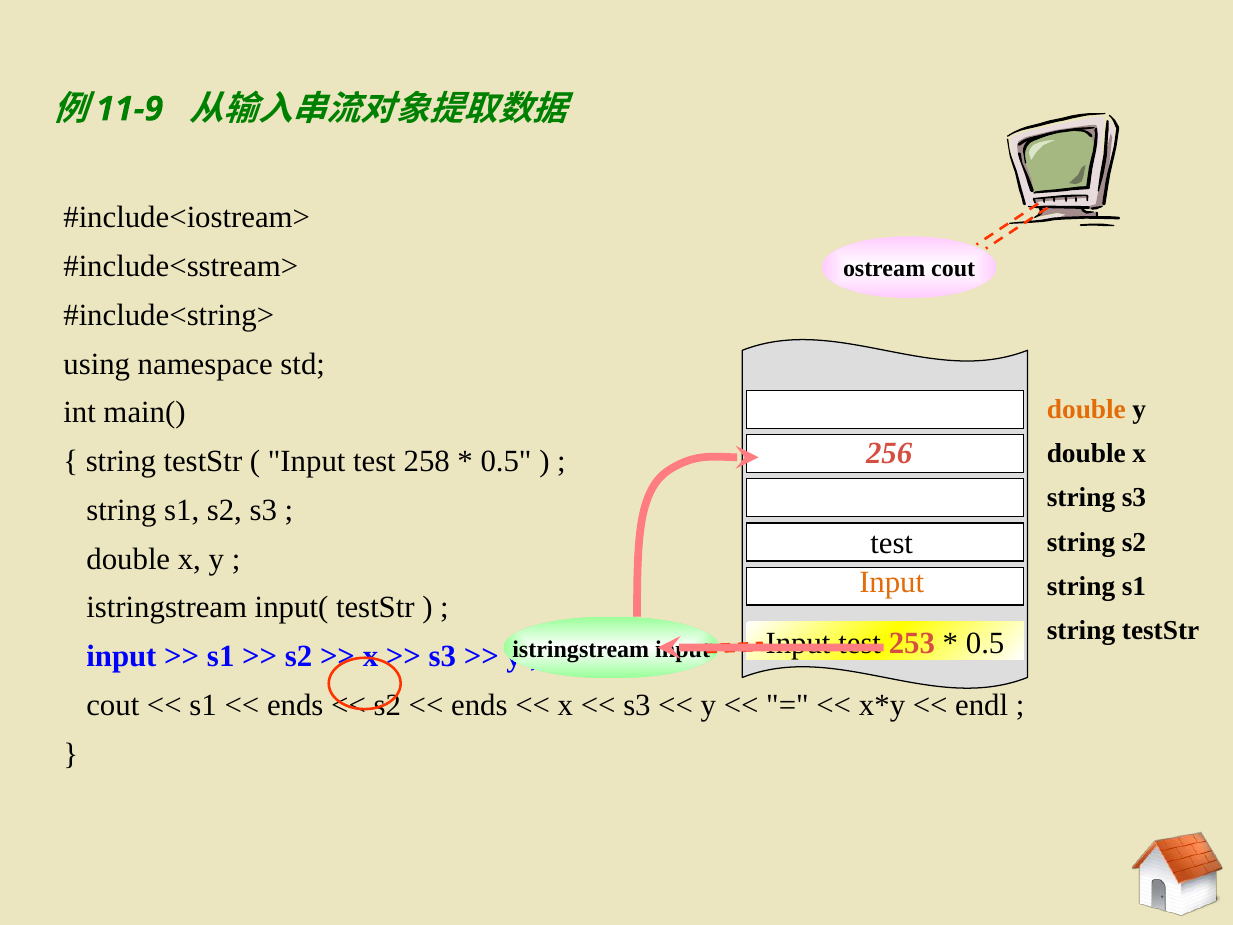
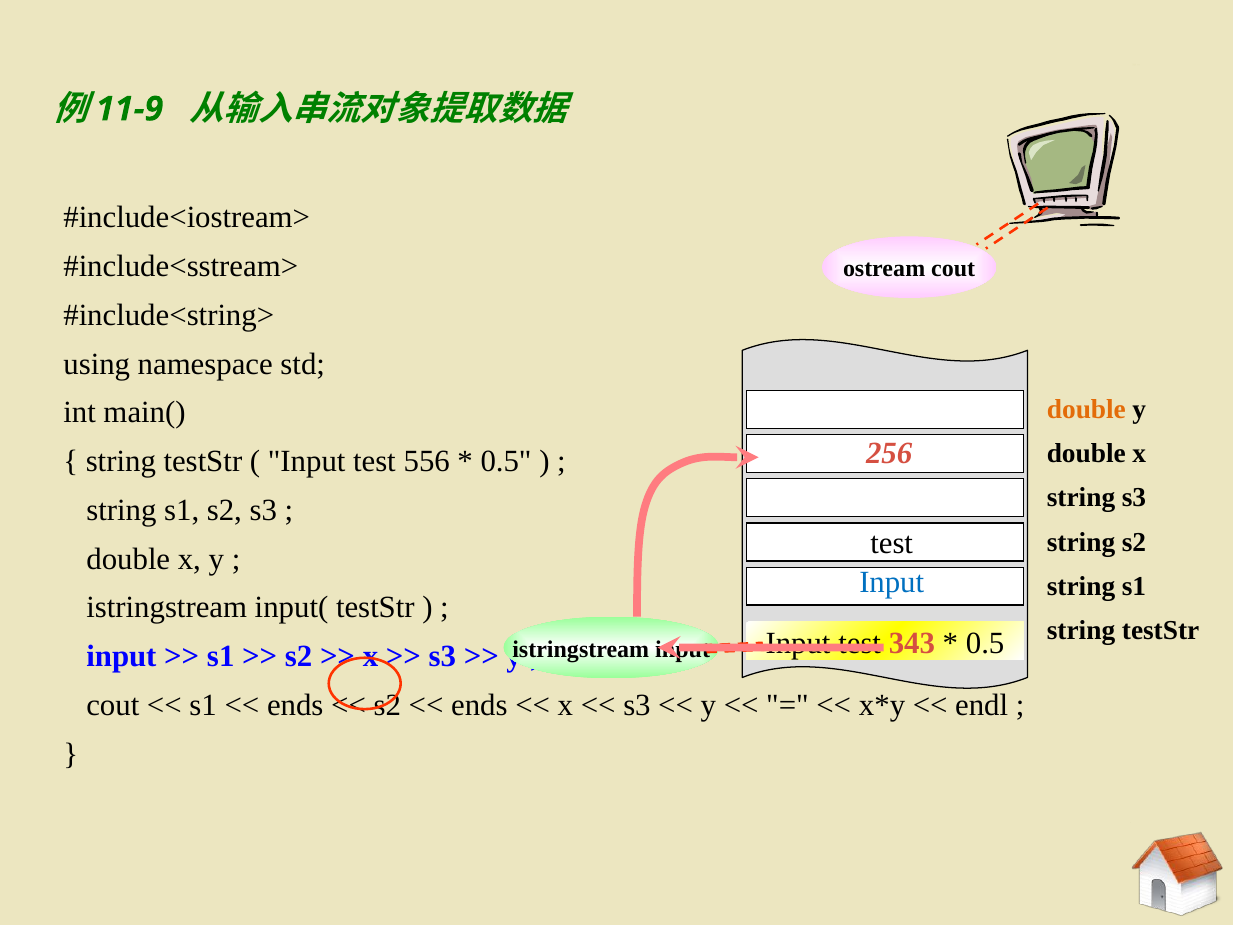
258: 258 -> 556 (427, 461)
Input colour: orange -> blue (892, 582)
253: 253 -> 343 (912, 643)
